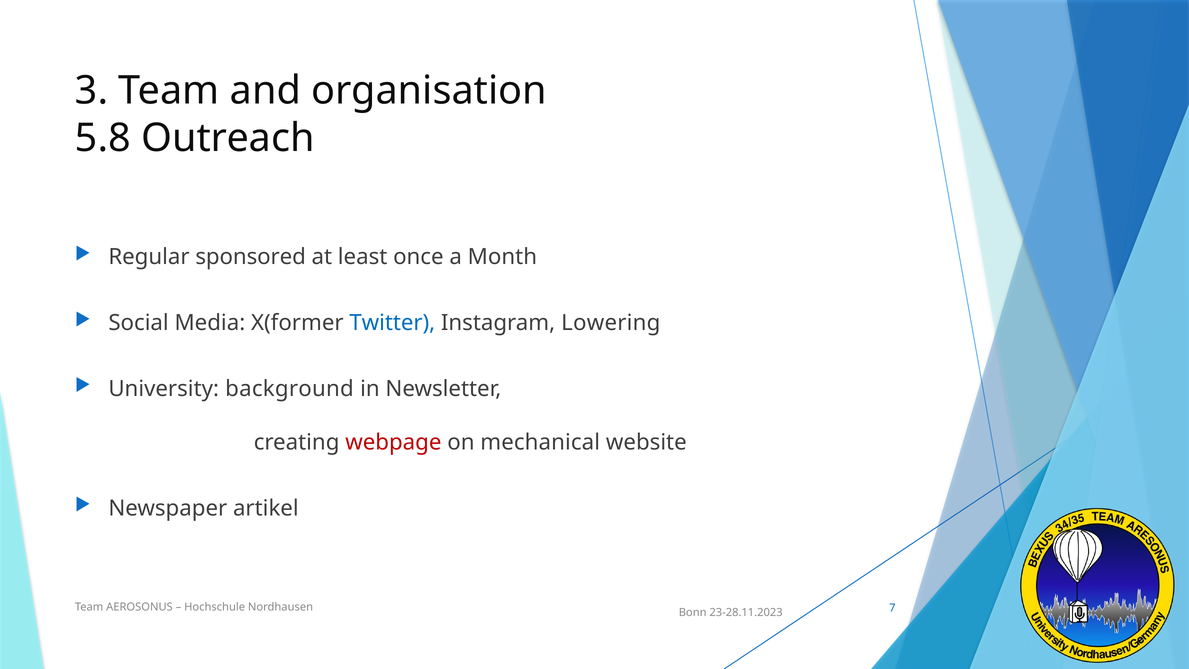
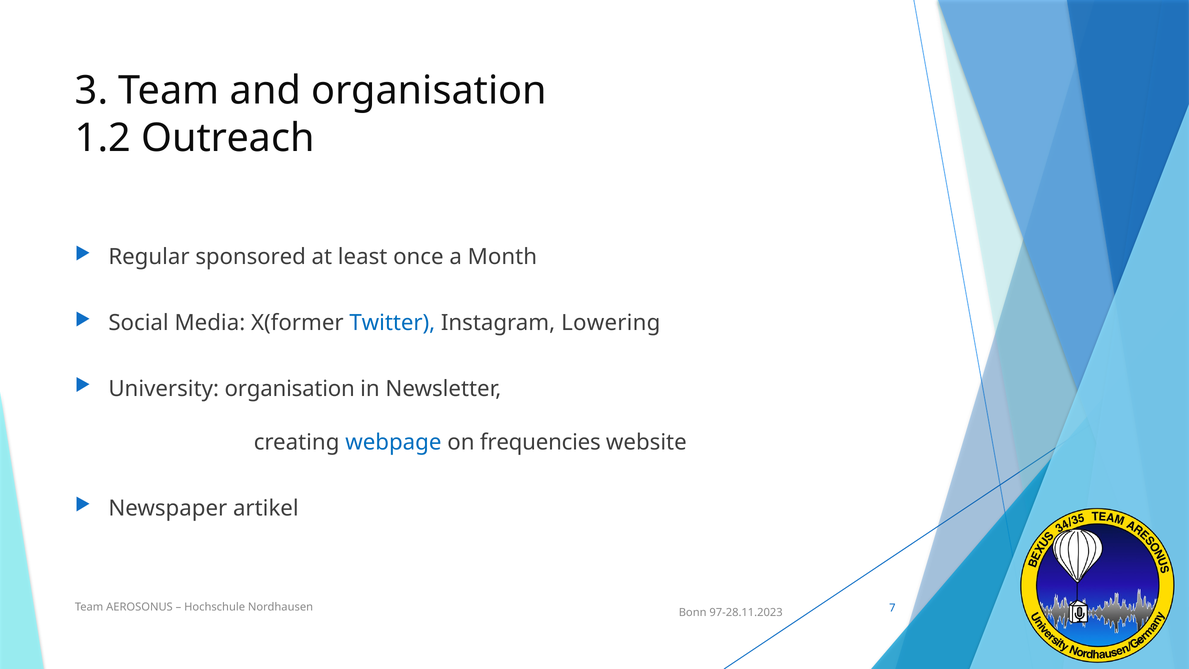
5.8: 5.8 -> 1.2 (103, 138)
University background: background -> organisation (290, 389)
webpage colour: red -> blue (393, 442)
mechanical: mechanical -> frequencies (540, 442)
23-28.11.2023: 23-28.11.2023 -> 97-28.11.2023 (746, 612)
